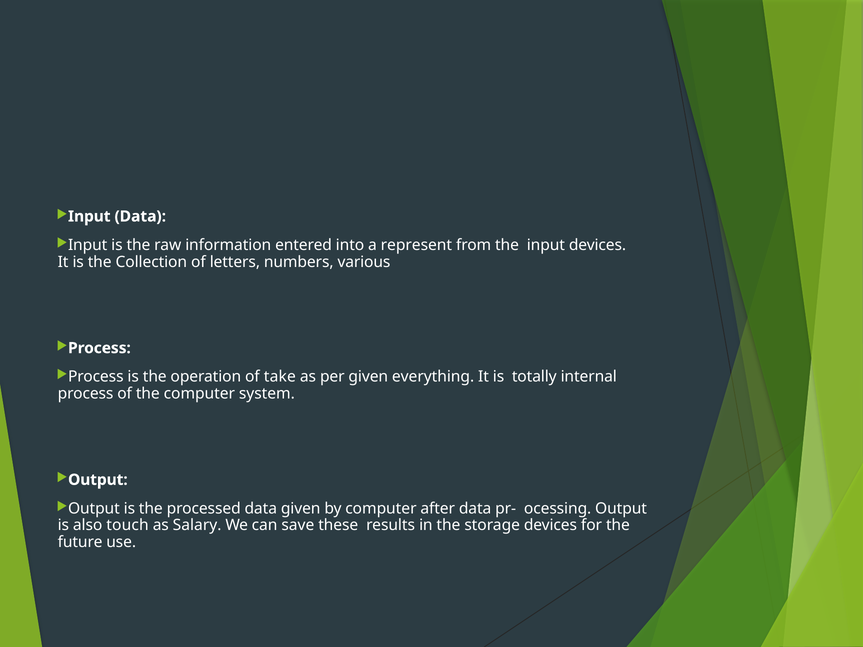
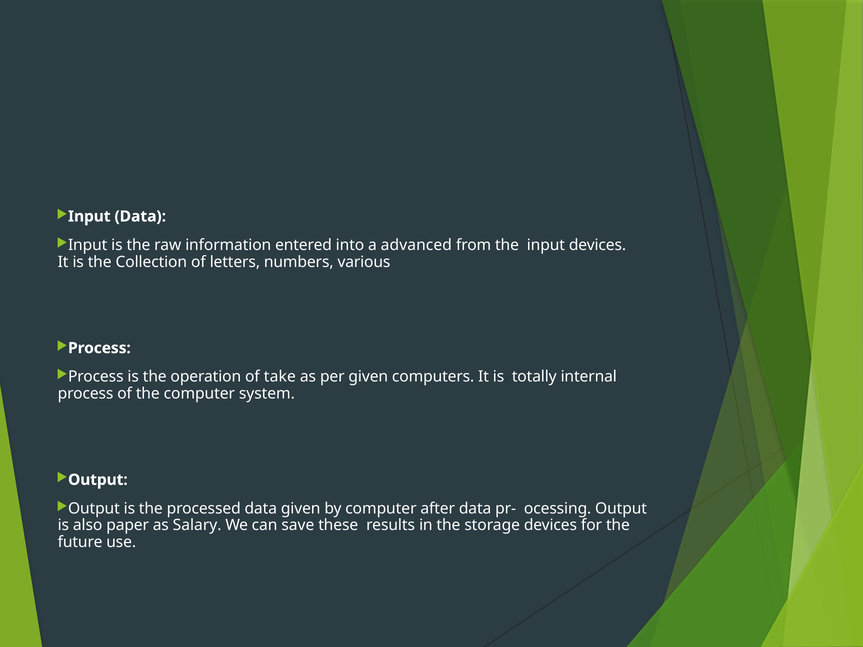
represent: represent -> advanced (416, 245)
everything: everything -> computers (433, 377)
touch: touch -> paper (128, 525)
